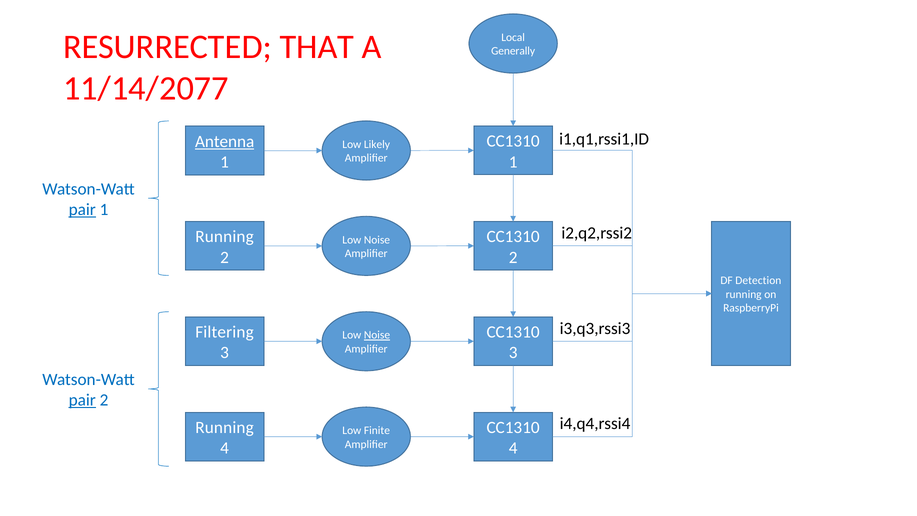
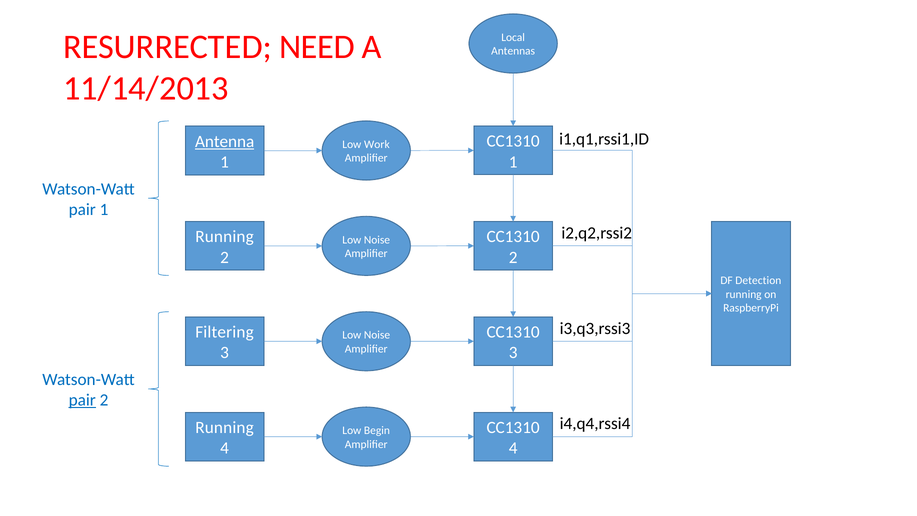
THAT: THAT -> NEED (317, 47)
Generally: Generally -> Antennas (513, 51)
11/14/2077: 11/14/2077 -> 11/14/2013 (146, 88)
Likely: Likely -> Work (377, 144)
pair underline: present -> none (82, 210)
Noise underline: present -> none (377, 335)
Finite: Finite -> Begin (377, 430)
